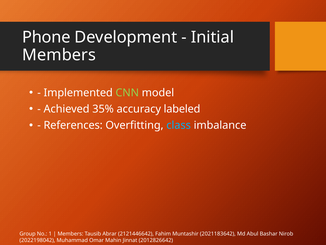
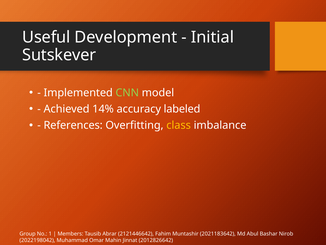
Phone: Phone -> Useful (46, 37)
Members: Members -> Sutskever (59, 55)
35%: 35% -> 14% (103, 109)
class colour: light blue -> yellow (179, 125)
